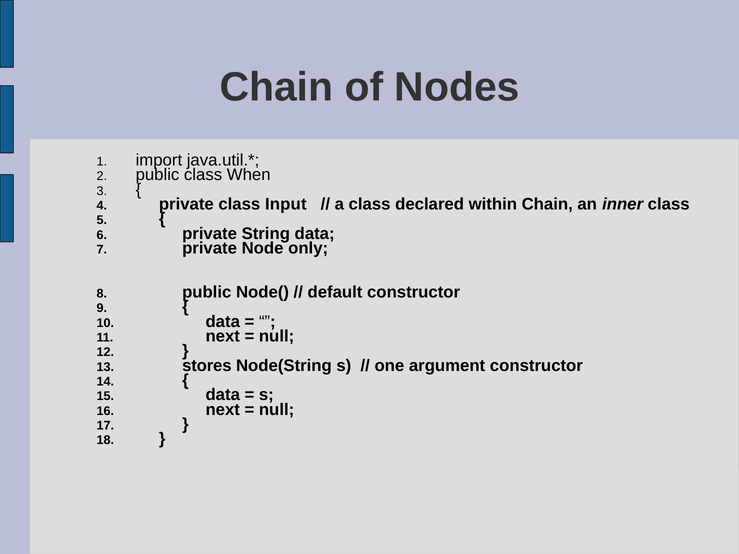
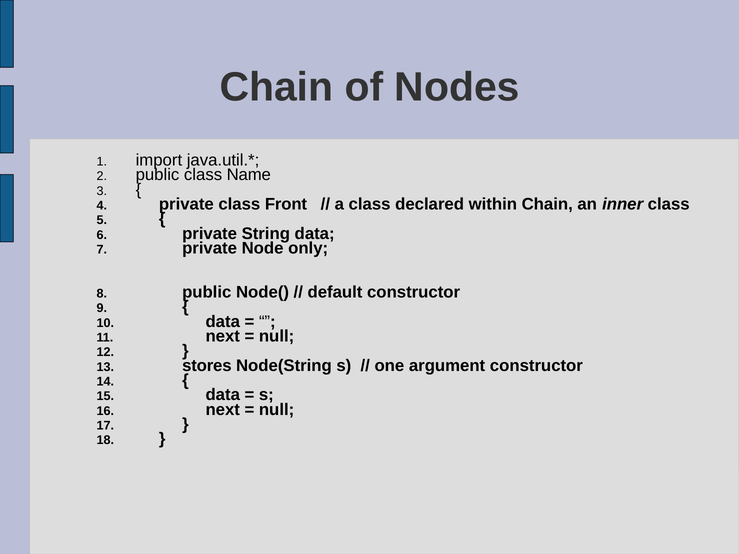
When: When -> Name (249, 175)
Input: Input -> Front (286, 204)
